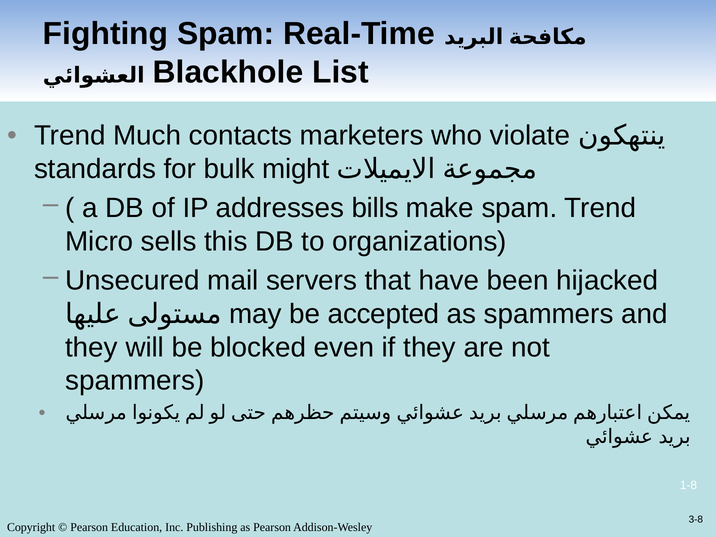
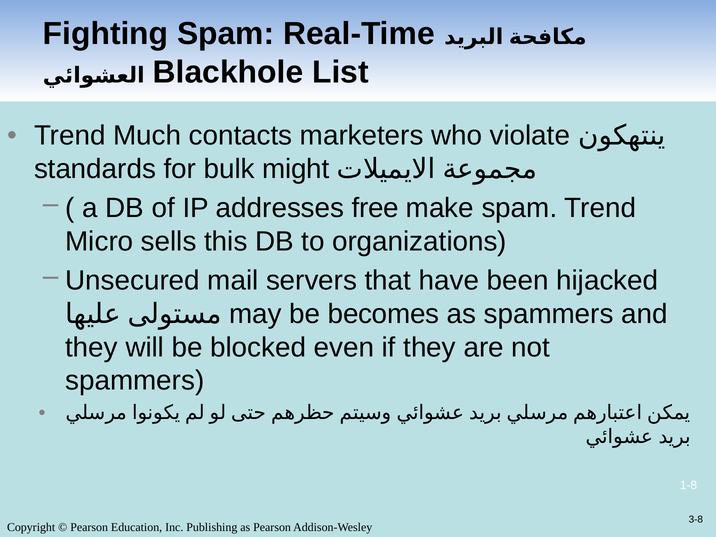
bills: bills -> free (375, 208)
accepted: accepted -> becomes (384, 314)
